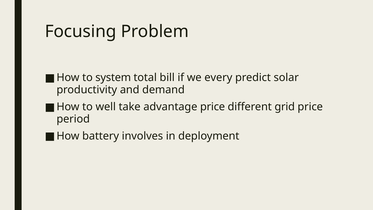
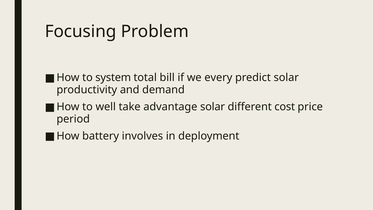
advantage price: price -> solar (213, 107)
grid: grid -> cost (285, 107)
